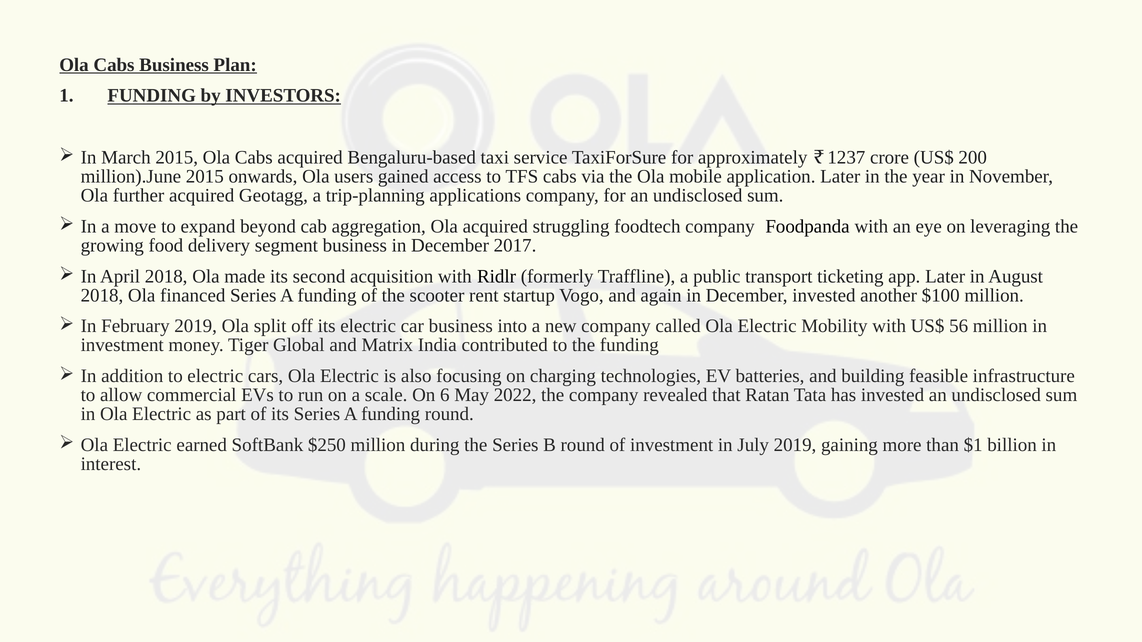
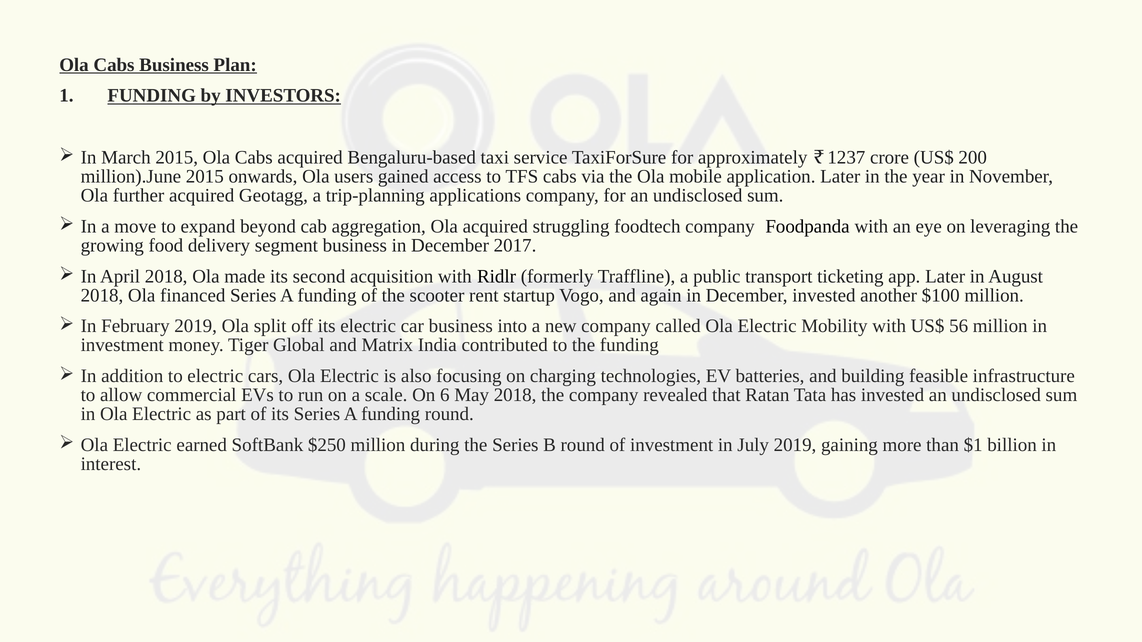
May 2022: 2022 -> 2018 (515, 395)
